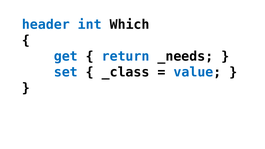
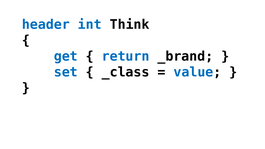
Which: Which -> Think (130, 24)
_needs: _needs -> _brand (185, 56)
